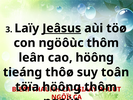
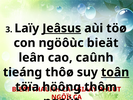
ngöôùc thôm: thôm -> bieät (103, 43)
cao höông: höông -> caûnh (95, 57)
toân underline: none -> present (115, 72)
